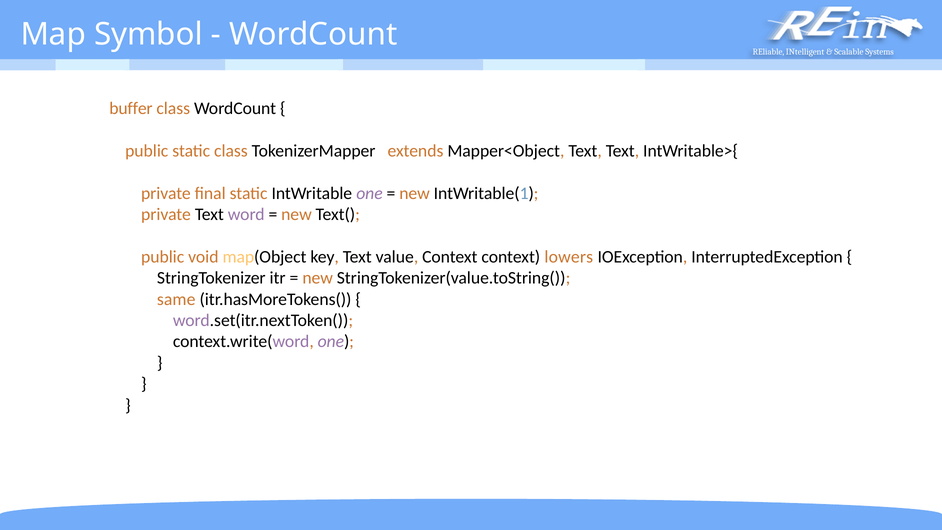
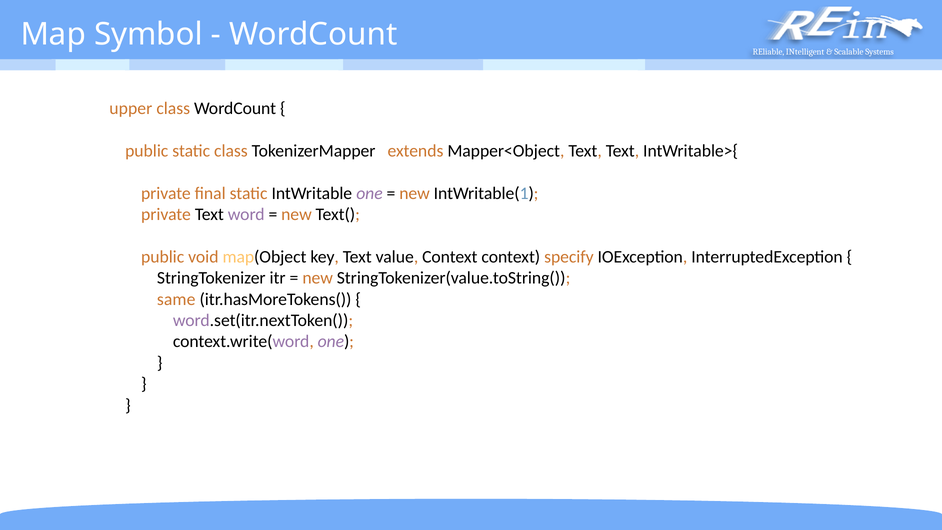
buffer: buffer -> upper (131, 109)
lowers: lowers -> specify (569, 257)
